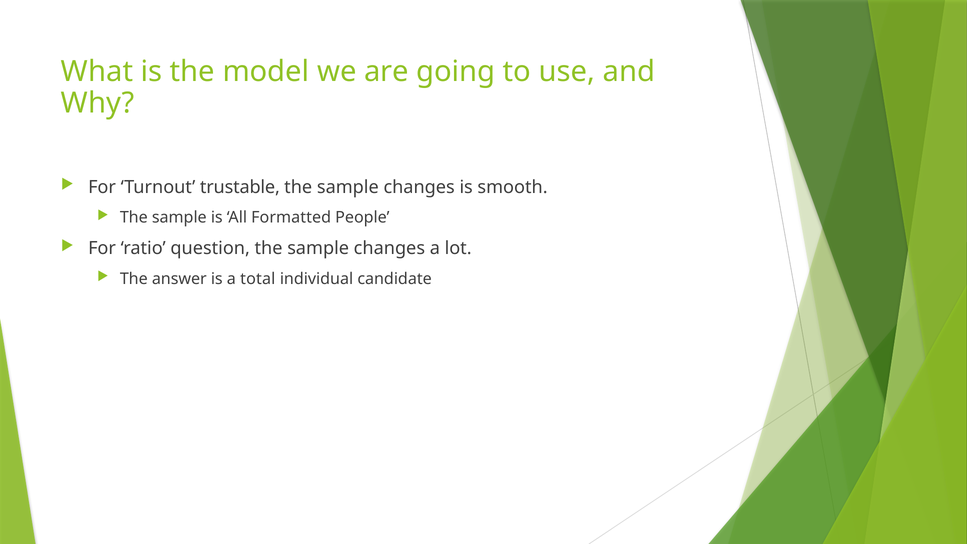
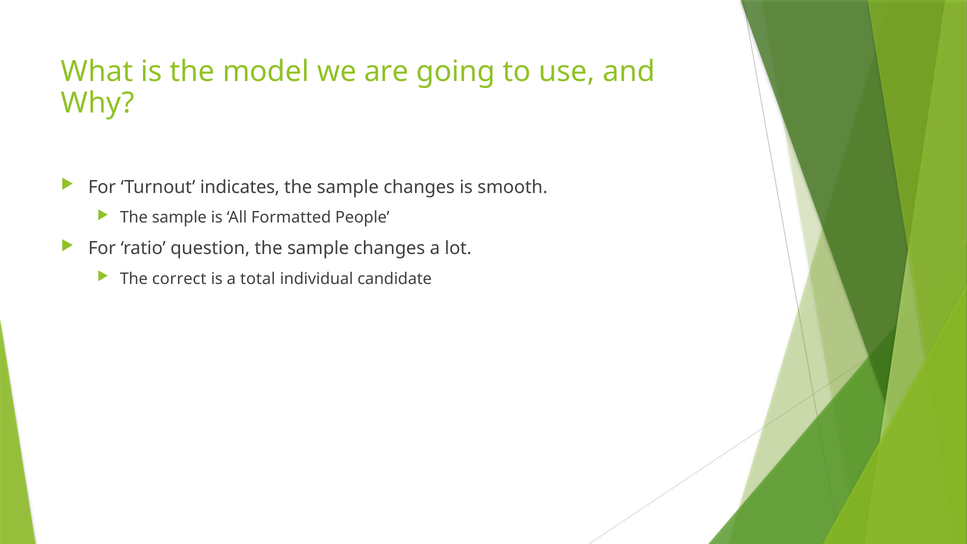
trustable: trustable -> indicates (240, 187)
answer: answer -> correct (179, 279)
